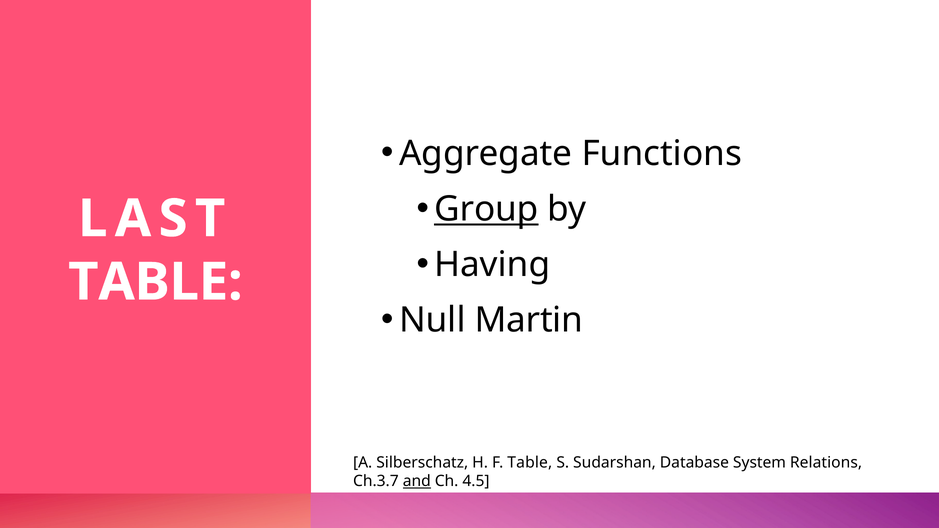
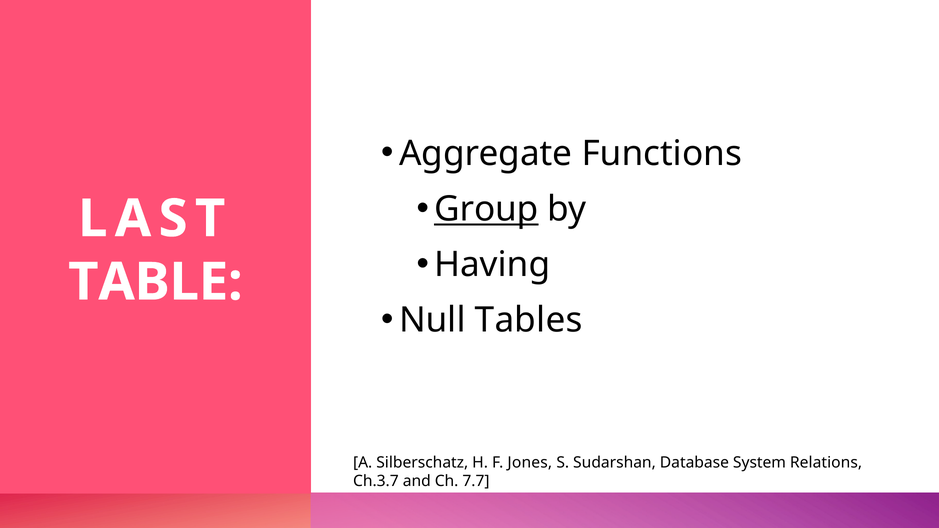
Martin: Martin -> Tables (529, 320)
F Table: Table -> Jones (530, 463)
and underline: present -> none (417, 481)
4.5: 4.5 -> 7.7 (476, 481)
